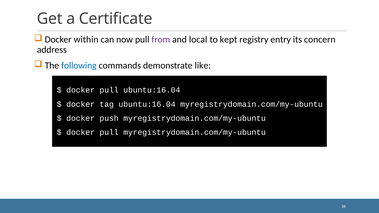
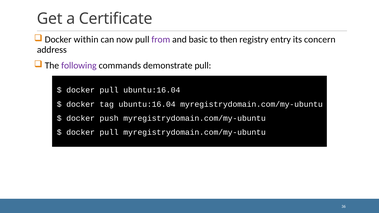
local: local -> basic (198, 40)
kept: kept -> then (229, 40)
following colour: blue -> purple (79, 66)
demonstrate like: like -> pull (203, 66)
